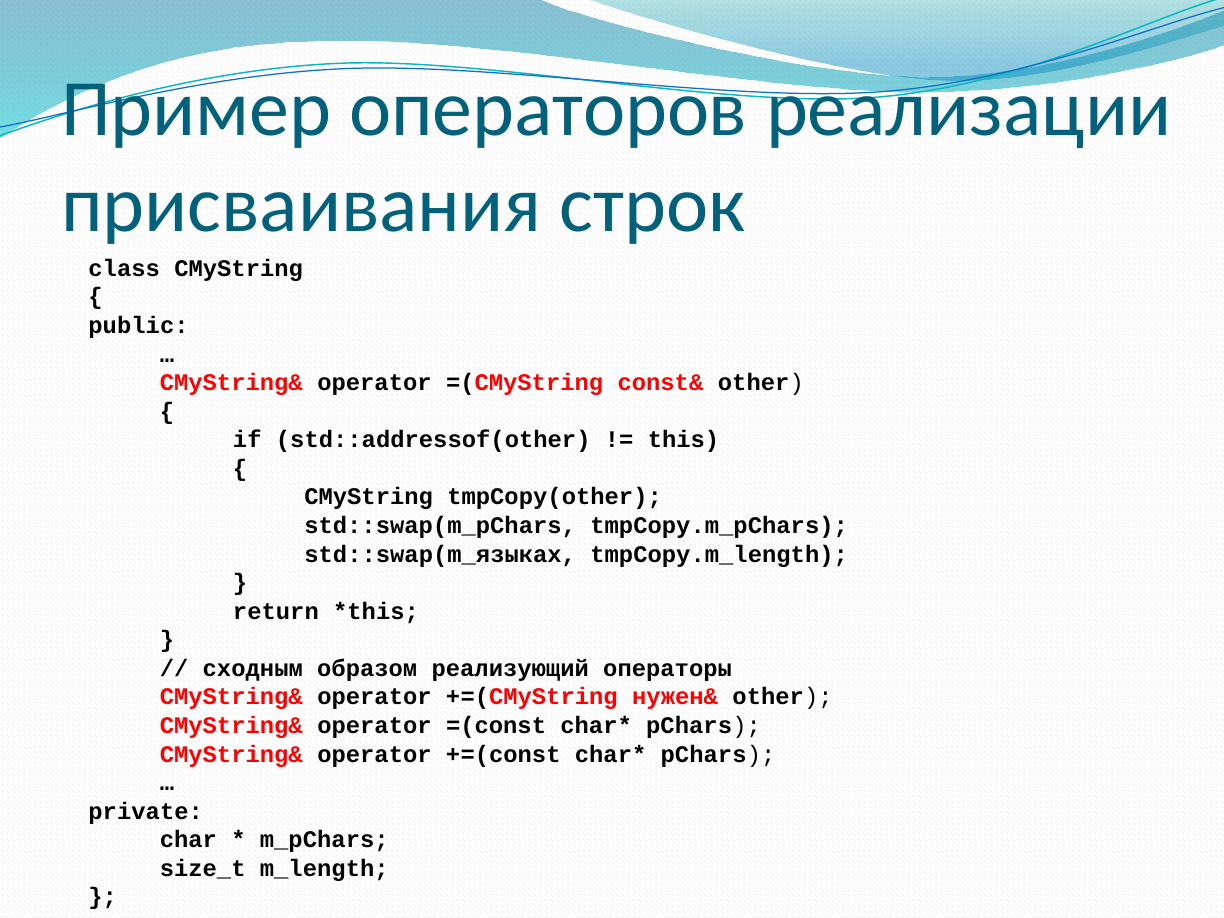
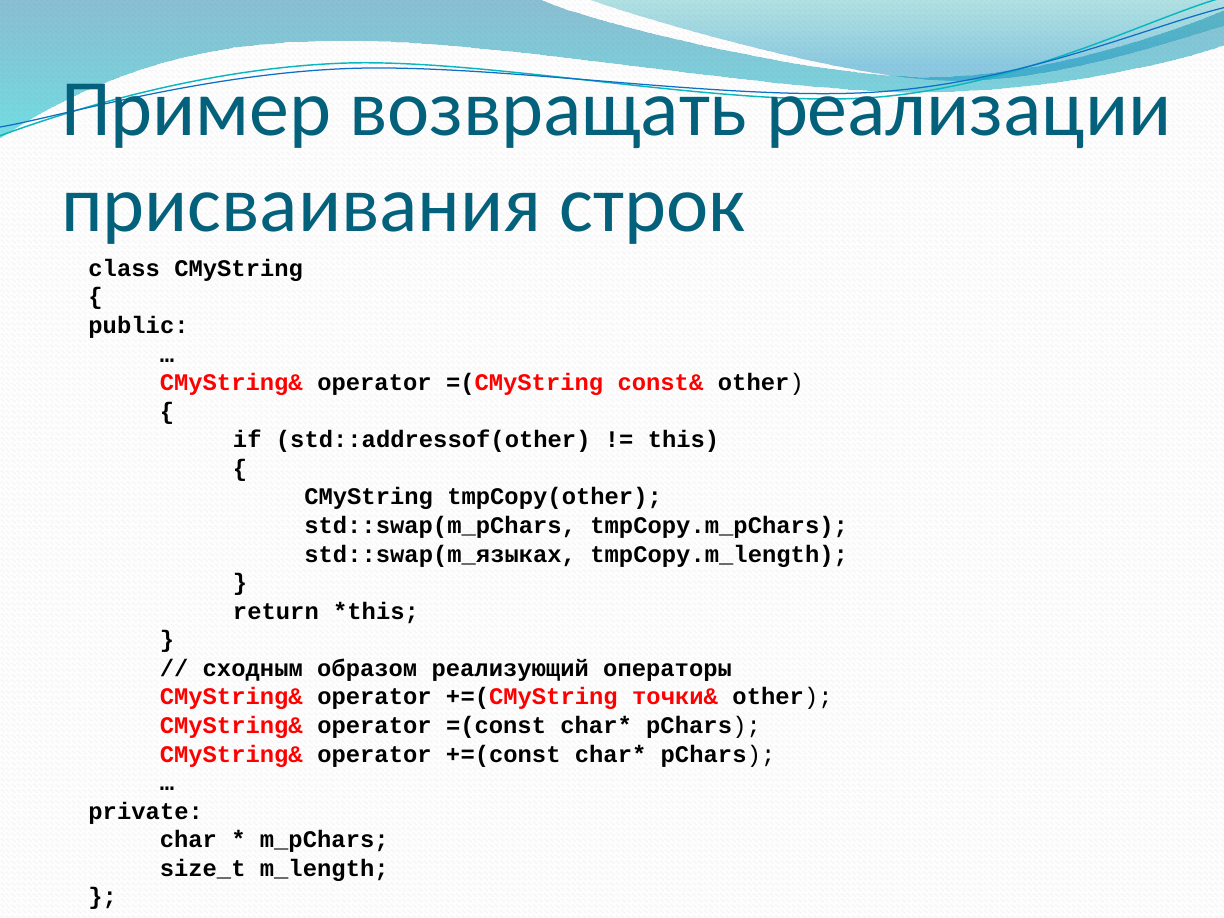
операторов: операторов -> возвращать (548, 109)
нужен&: нужен& -> точки& (675, 697)
